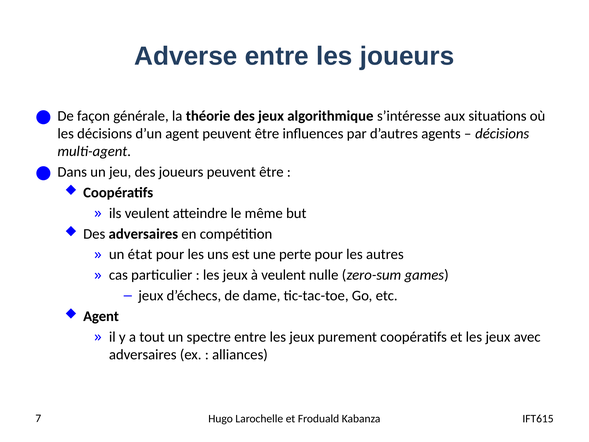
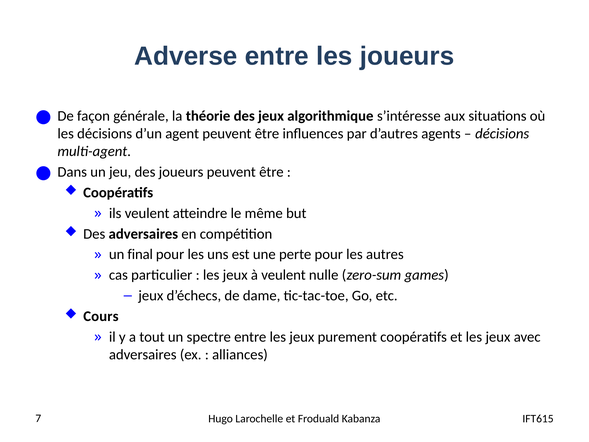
état: état -> final (140, 254)
Agent: Agent -> Cours (101, 316)
